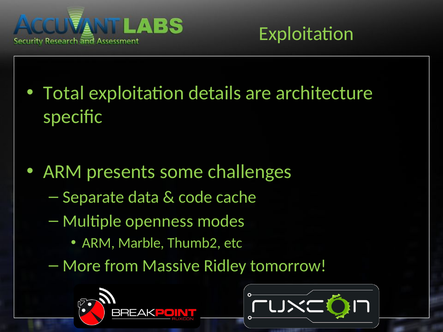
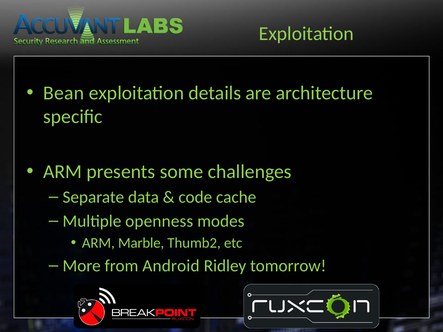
Total: Total -> Bean (64, 93)
Massive: Massive -> Android (171, 266)
